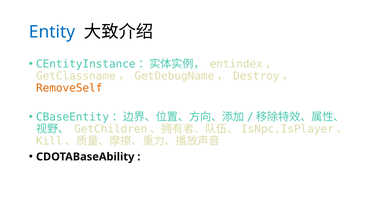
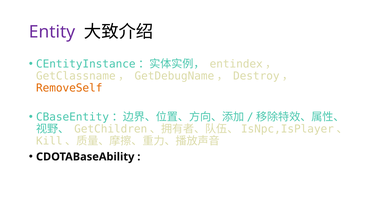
Entity colour: blue -> purple (52, 32)
